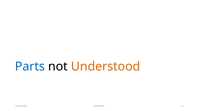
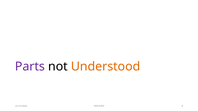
Parts colour: blue -> purple (30, 67)
